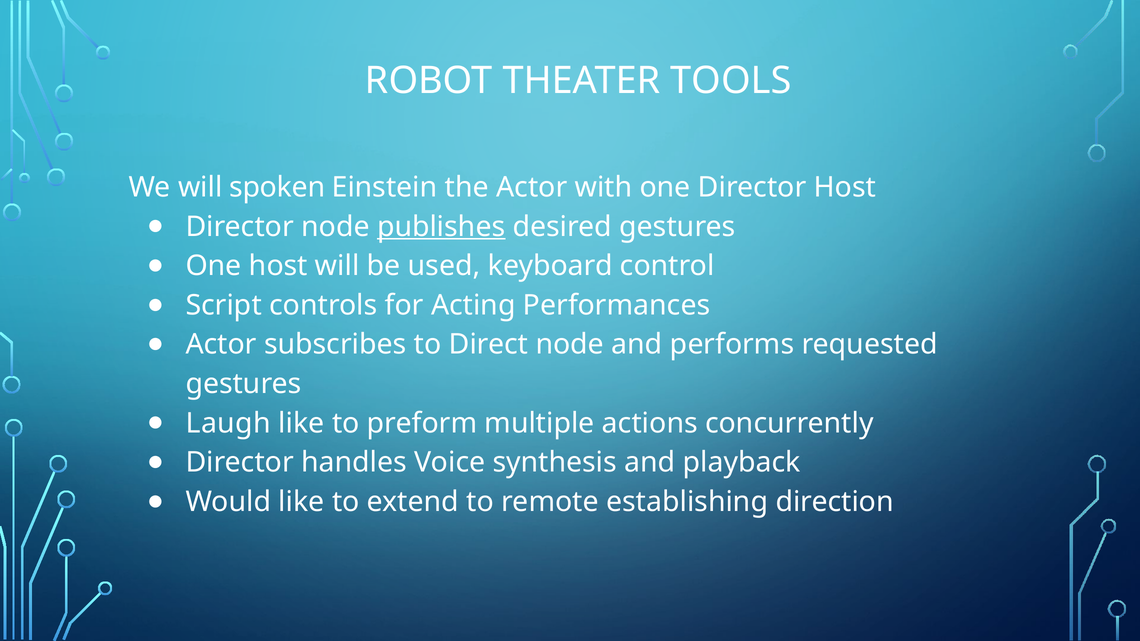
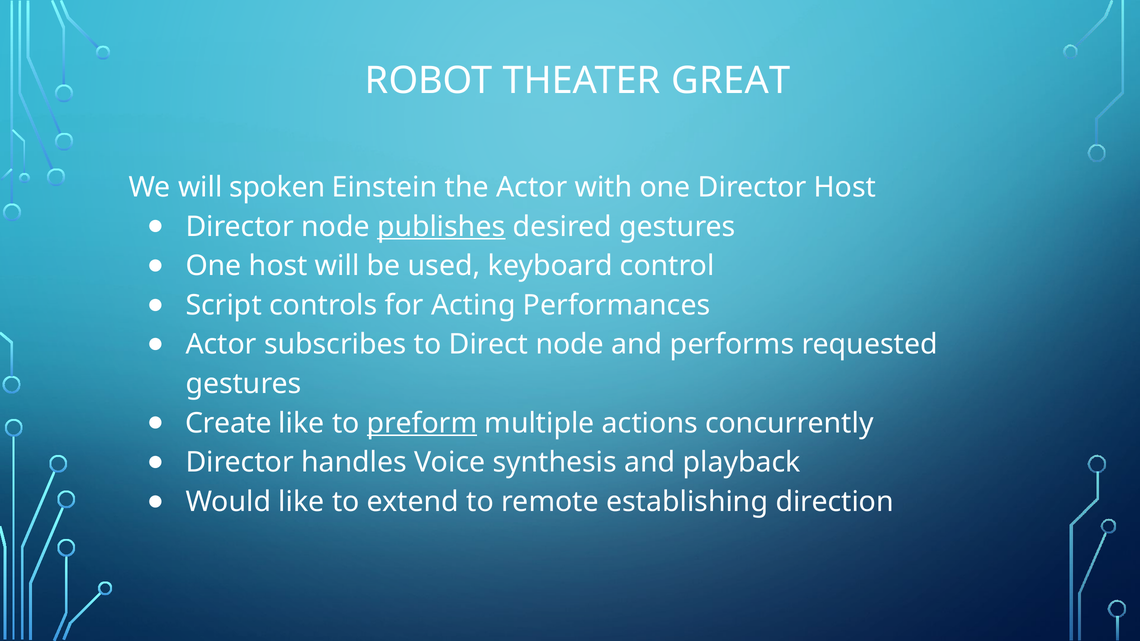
TOOLS: TOOLS -> GREAT (731, 81)
Laugh: Laugh -> Create (229, 423)
preform underline: none -> present (422, 423)
